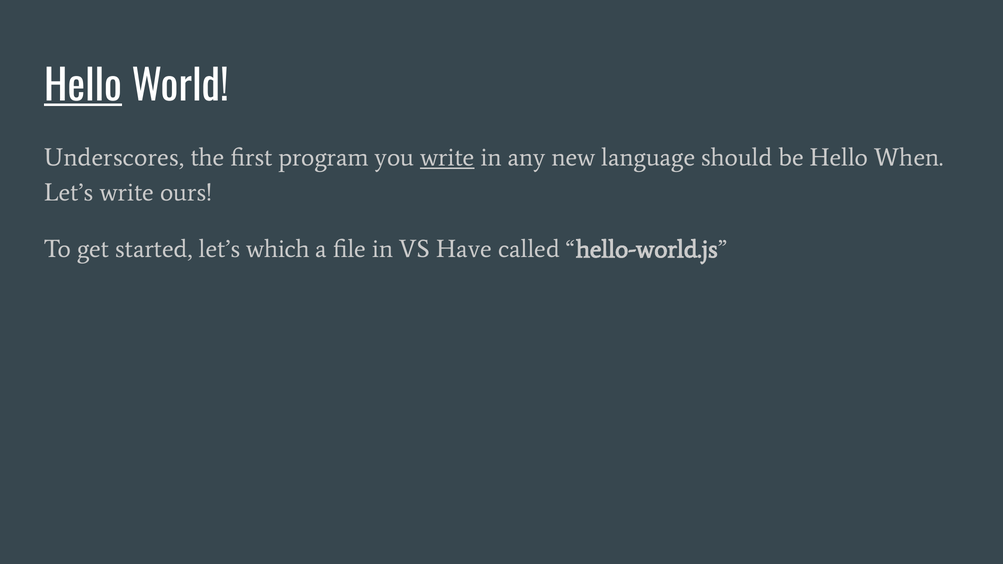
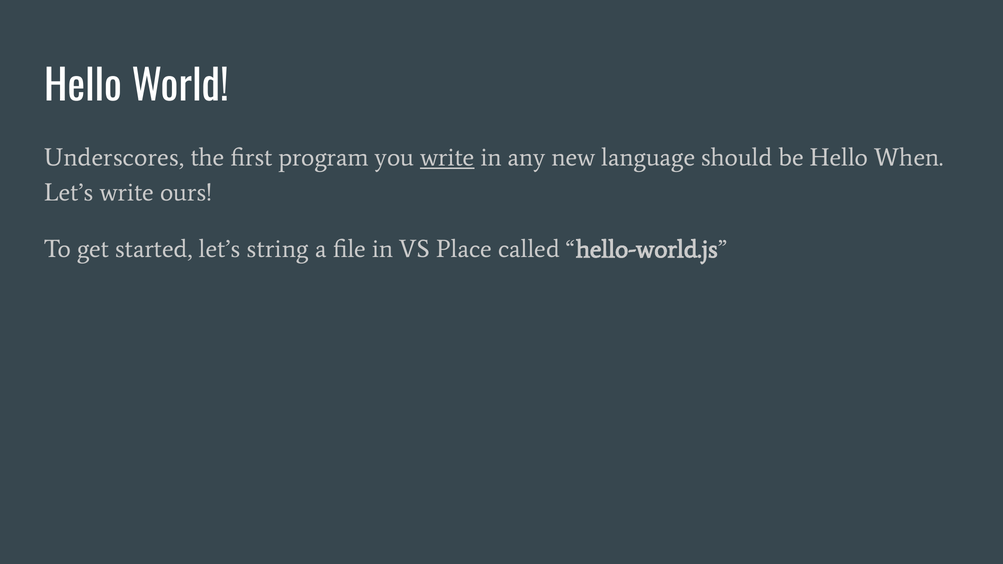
Hello underline: present -> none (83, 87)
which: which -> string (278, 249)
Have: Have -> Place (464, 249)
